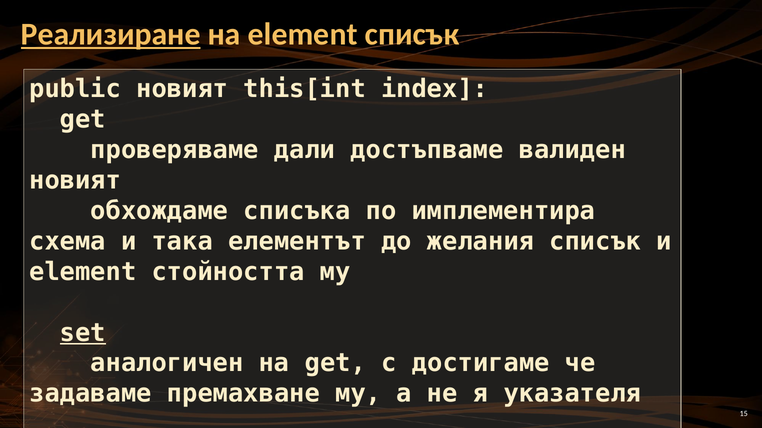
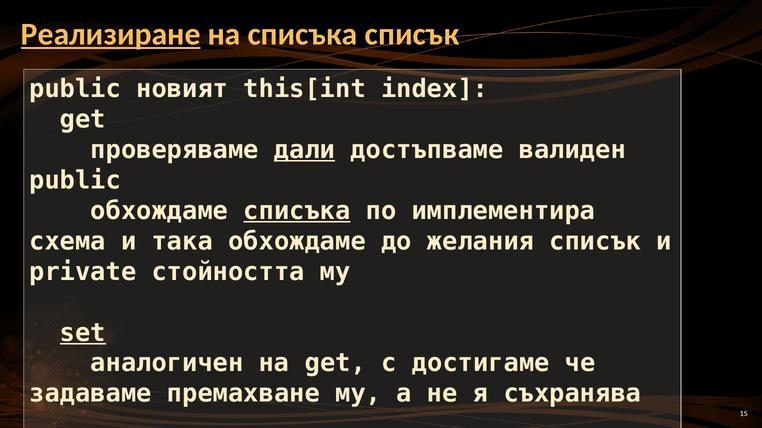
на element: element -> списъка (303, 35)
дали underline: none -> present (305, 150)
новият: новият -> public (75, 181)
списъка underline: none -> present (297, 211)
така елементът: елементът -> обхождаме (297, 242)
element: element -> private (83, 272)
указателя: указателя -> съхранява (572, 394)
